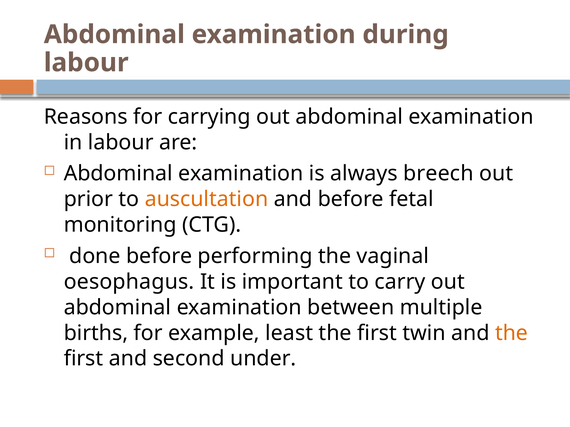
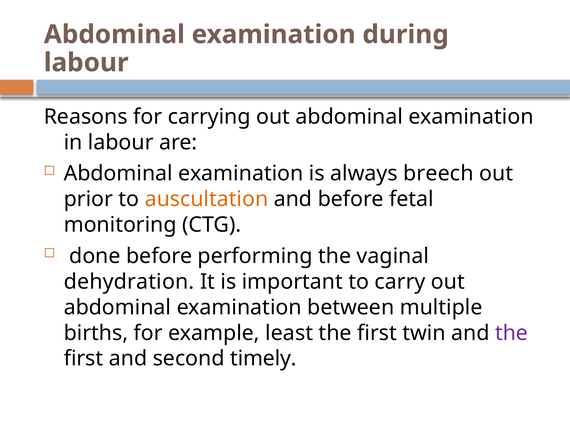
oesophagus: oesophagus -> dehydration (129, 282)
the colour: orange -> purple (512, 333)
under: under -> timely (263, 359)
